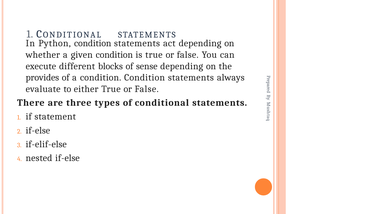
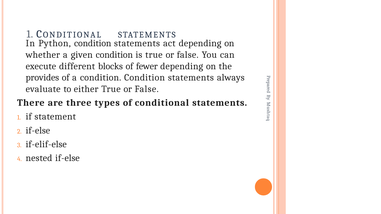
sense: sense -> fewer (147, 66)
